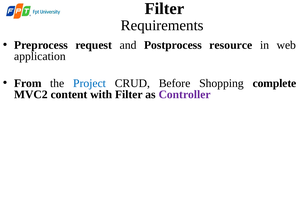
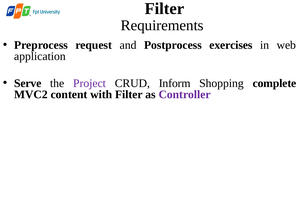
resource: resource -> exercises (231, 45)
From: From -> Serve (28, 83)
Project colour: blue -> purple (90, 83)
Before: Before -> Inform (175, 83)
